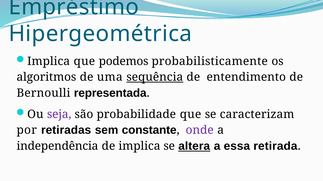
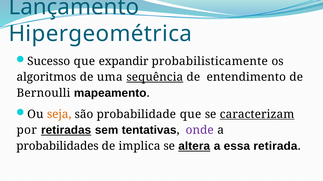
Empréstimo: Empréstimo -> Lançamento (74, 7)
Implica: Implica -> Sucesso (49, 61)
podemos: podemos -> expandir (124, 61)
representada: representada -> mapeamento (110, 93)
seja colour: purple -> orange (59, 115)
caracterizam underline: none -> present (257, 115)
retiradas underline: none -> present (66, 131)
constante: constante -> tentativas (149, 131)
independência: independência -> probabilidades (57, 147)
